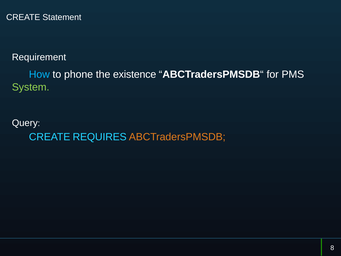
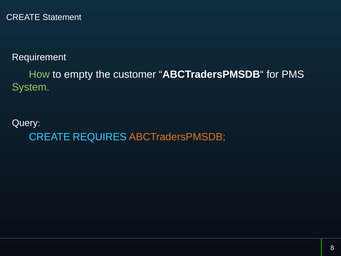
How colour: light blue -> light green (39, 74)
phone: phone -> empty (79, 74)
existence: existence -> customer (135, 74)
